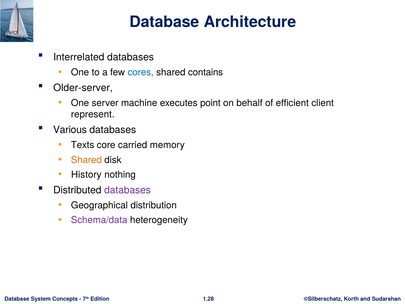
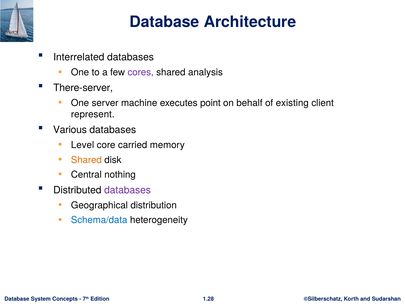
cores colour: blue -> purple (141, 72)
contains: contains -> analysis (205, 72)
Older-server: Older-server -> There-server (83, 88)
efficient: efficient -> existing (292, 103)
Texts: Texts -> Level (83, 145)
History: History -> Central (86, 175)
Schema/data colour: purple -> blue (99, 220)
